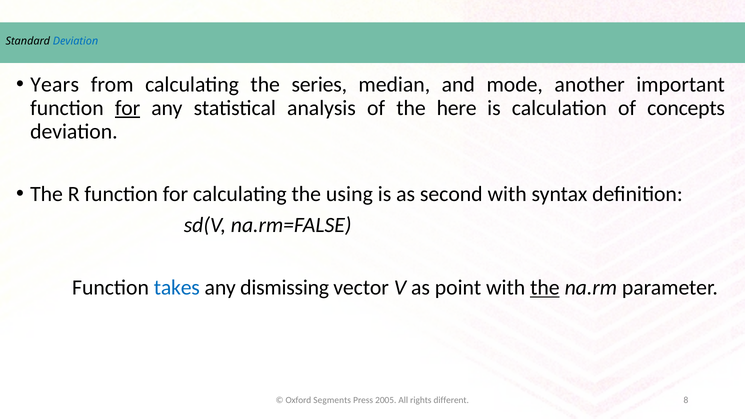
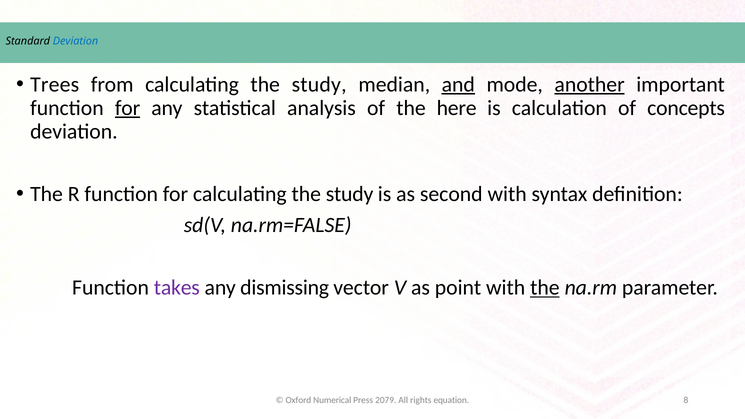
Years: Years -> Trees (55, 84)
from calculating the series: series -> study (319, 84)
and underline: none -> present (458, 84)
another underline: none -> present (590, 84)
for calculating the using: using -> study (350, 194)
takes colour: blue -> purple (177, 288)
Segments: Segments -> Numerical (332, 400)
2005: 2005 -> 2079 (386, 400)
different: different -> equation (451, 400)
